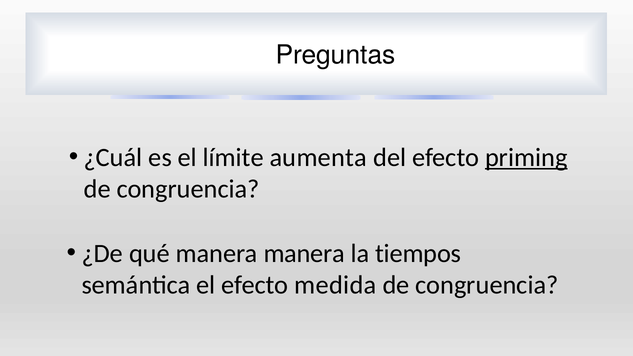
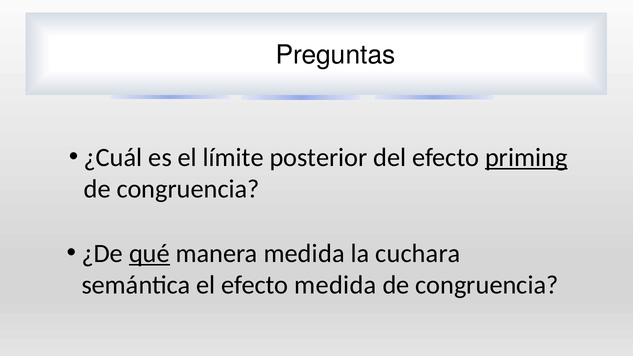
aumenta: aumenta -> posterior (318, 157)
qué underline: none -> present (149, 253)
manera manera: manera -> medida (304, 253)
tiempos: tiempos -> cuchara (418, 253)
